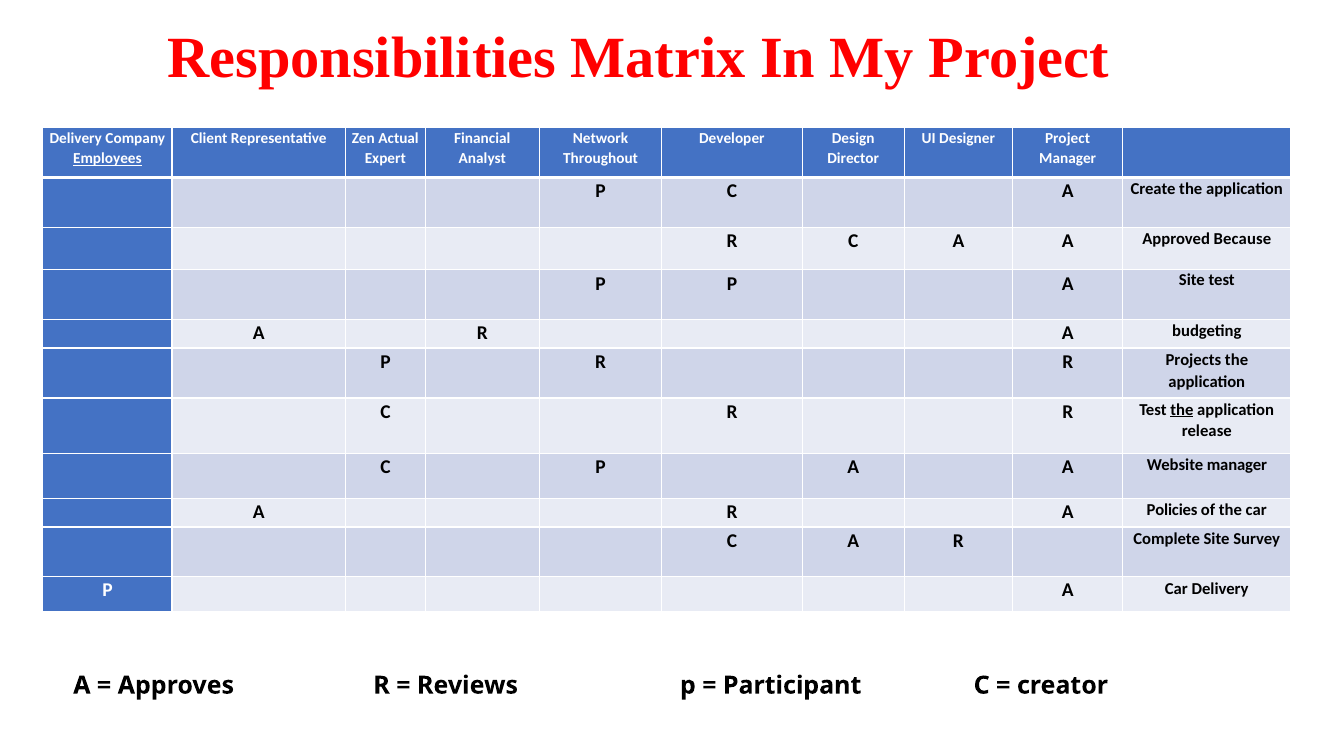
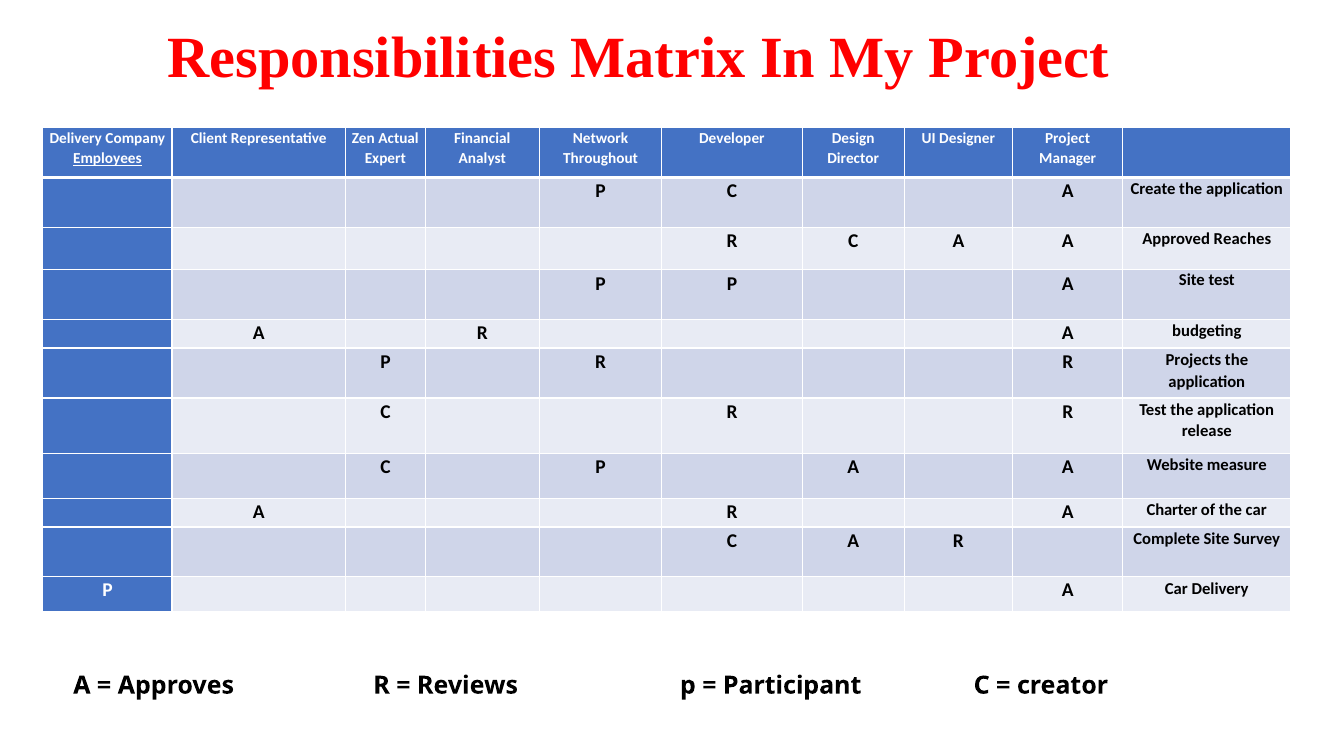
Because: Because -> Reaches (1242, 239)
the underline: present -> none (1182, 410)
Website manager: manager -> measure (1237, 465)
Policies: Policies -> Charter (1172, 511)
